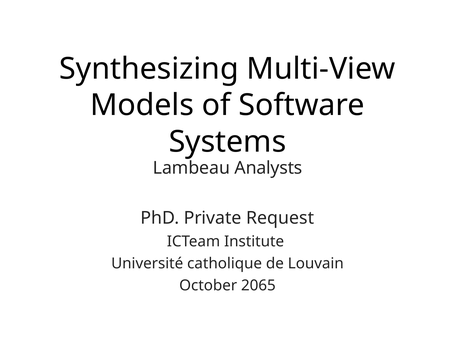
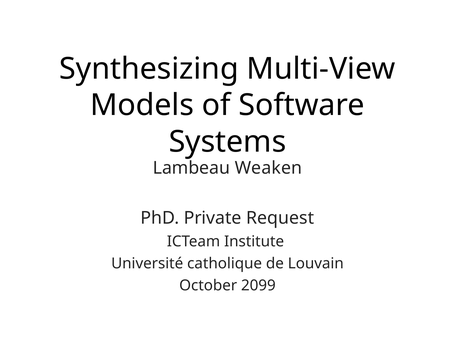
Analysts: Analysts -> Weaken (268, 168)
2065: 2065 -> 2099 (258, 286)
